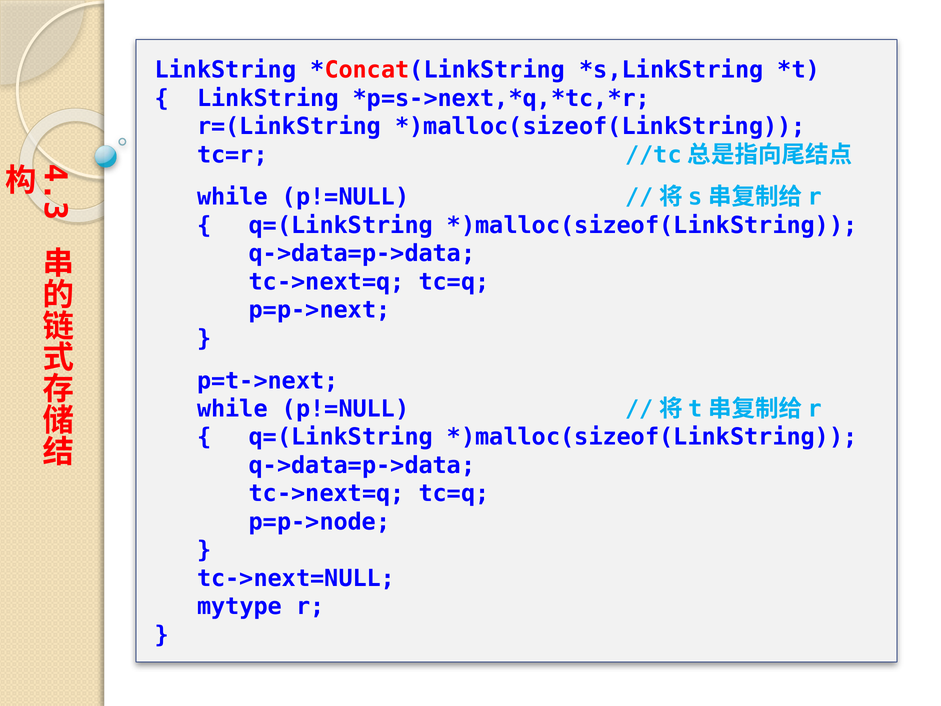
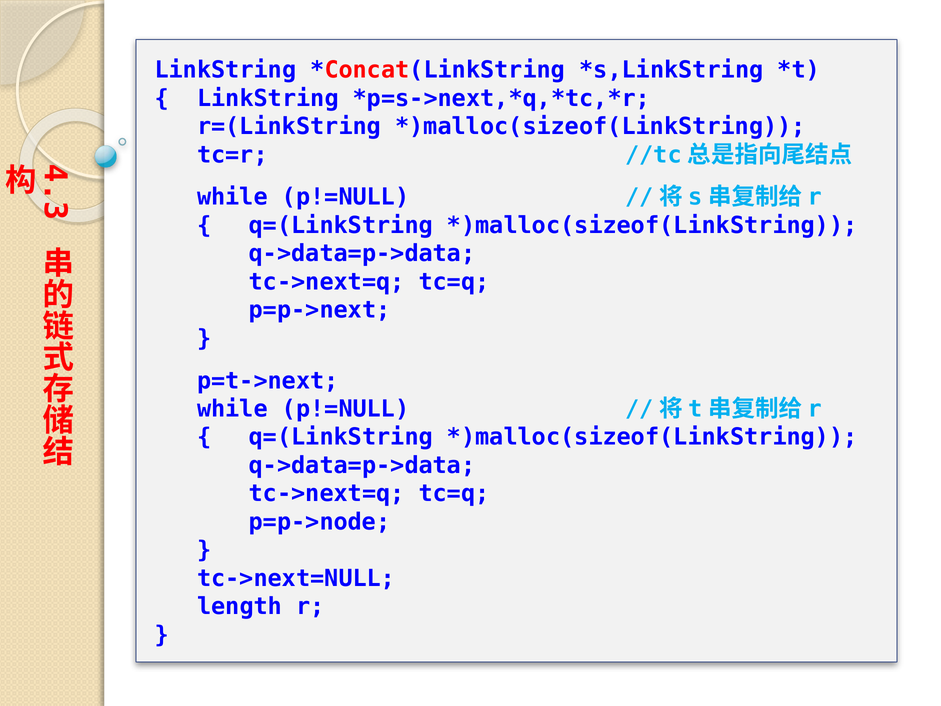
mytype: mytype -> length (240, 606)
